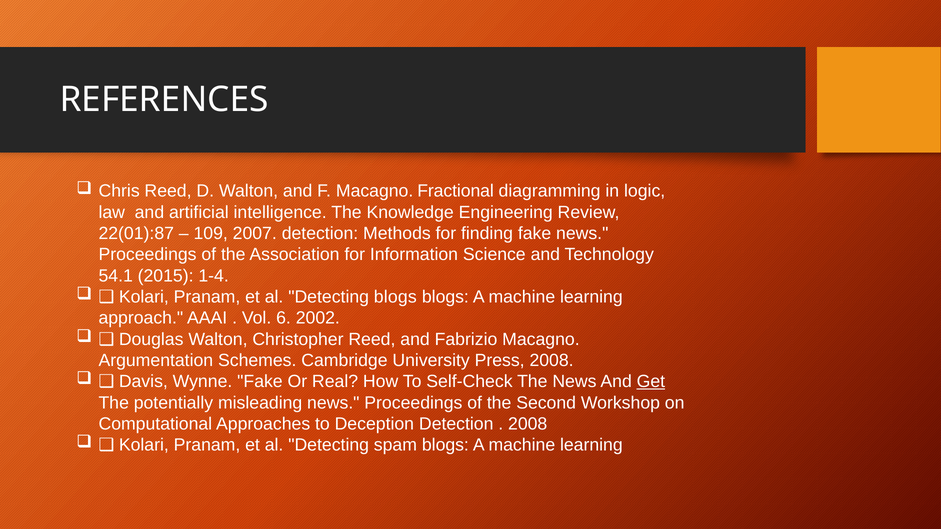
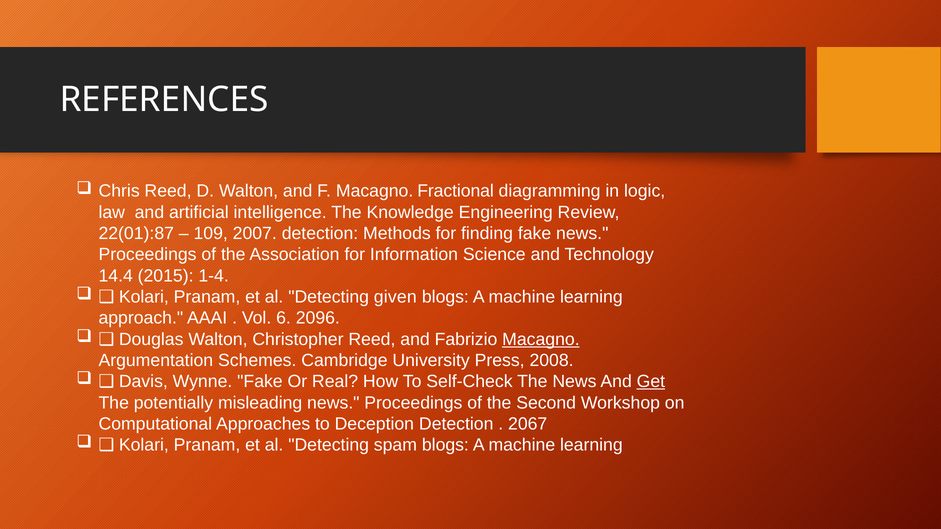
54.1: 54.1 -> 14.4 (116, 276)
Detecting blogs: blogs -> given (395, 297)
2002: 2002 -> 2096 (318, 318)
Macagno underline: none -> present (541, 339)
2008: 2008 -> 2067 (528, 424)
